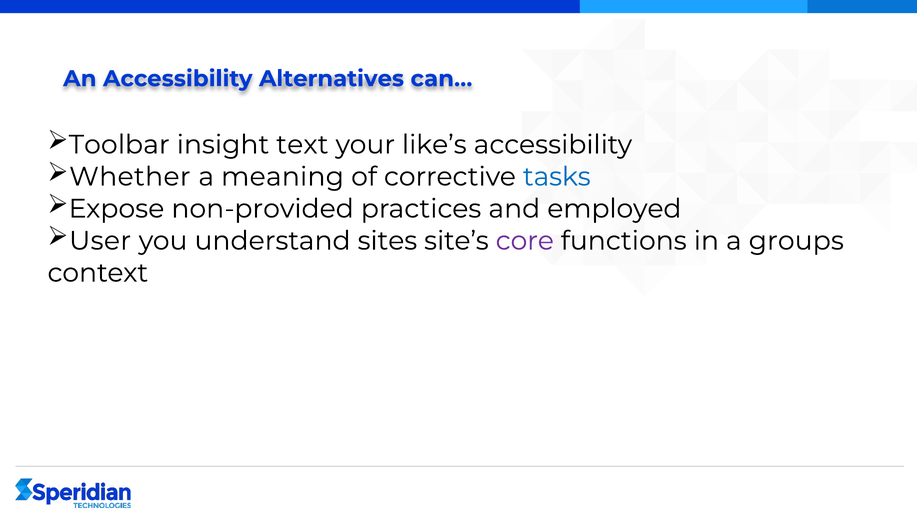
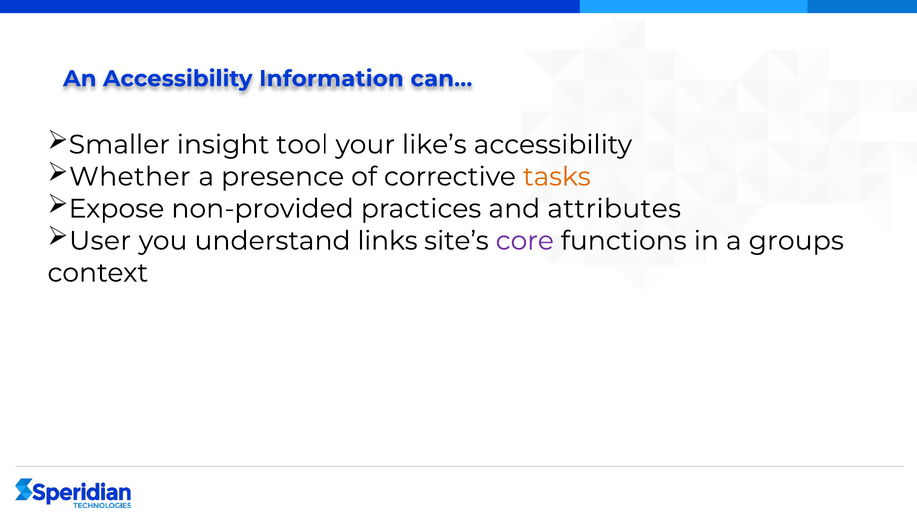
Alternatives: Alternatives -> Information (331, 79)
Toolbar: Toolbar -> Smaller (119, 145)
text: text -> tool (302, 145)
meaning: meaning -> presence (283, 177)
tasks colour: blue -> orange (557, 177)
employed: employed -> attributes (614, 209)
sites: sites -> links (387, 241)
